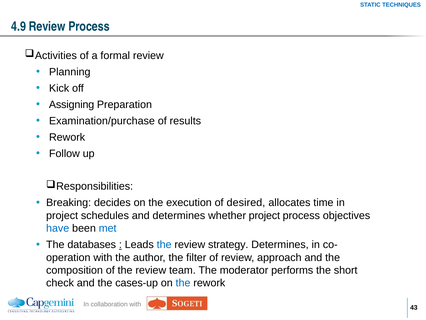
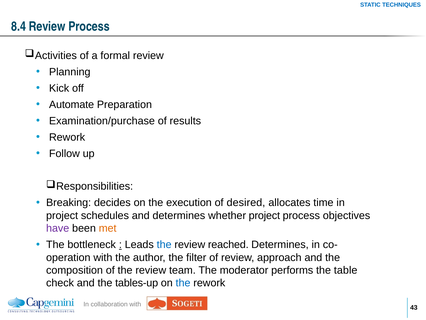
4.9: 4.9 -> 8.4 (19, 26)
Assigning: Assigning -> Automate (72, 104)
have colour: blue -> purple (58, 228)
met colour: blue -> orange (108, 228)
databases: databases -> bottleneck (92, 244)
strategy: strategy -> reached (228, 244)
short: short -> table (346, 270)
cases-up: cases-up -> tables-up (137, 283)
